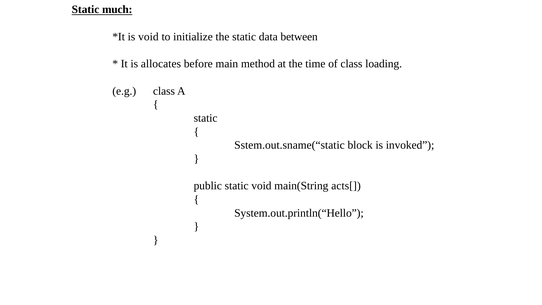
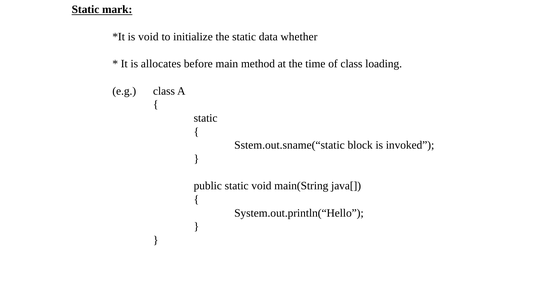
much: much -> mark (117, 10)
between: between -> whether (299, 37)
acts[: acts[ -> java[ (346, 186)
